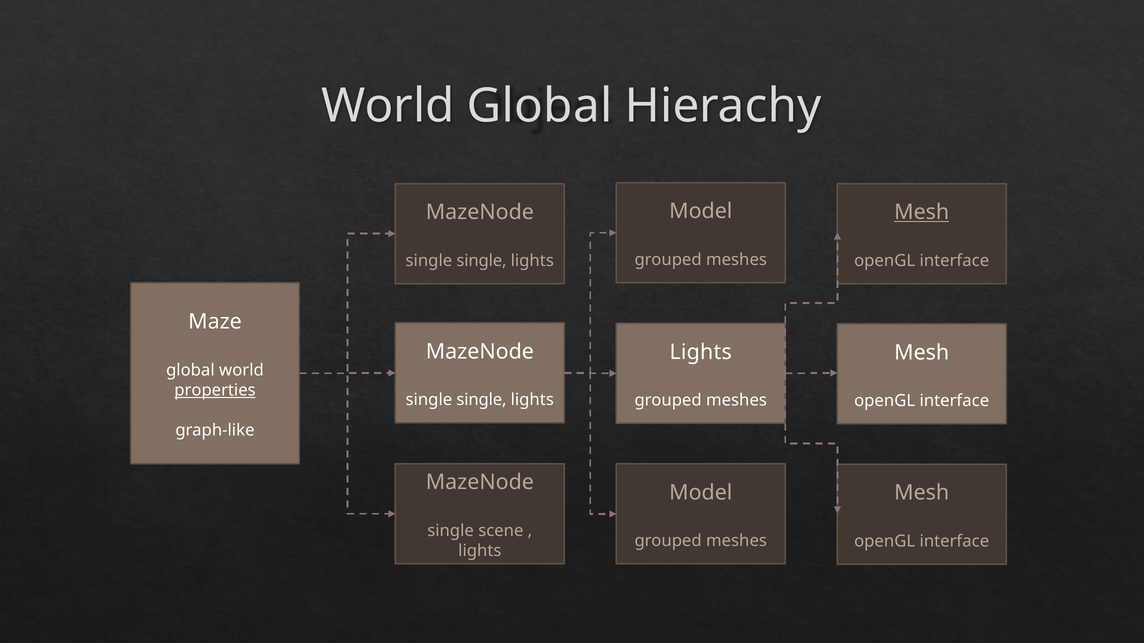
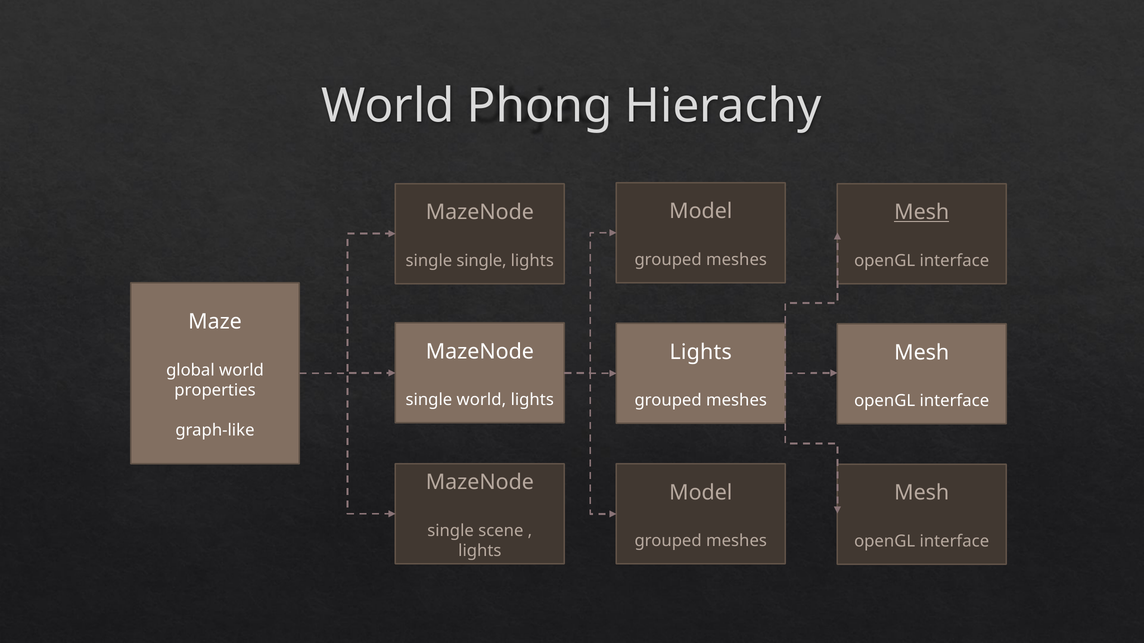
World Global: Global -> Phong (540, 106)
properties underline: present -> none (215, 390)
single: single -> world (481, 400)
